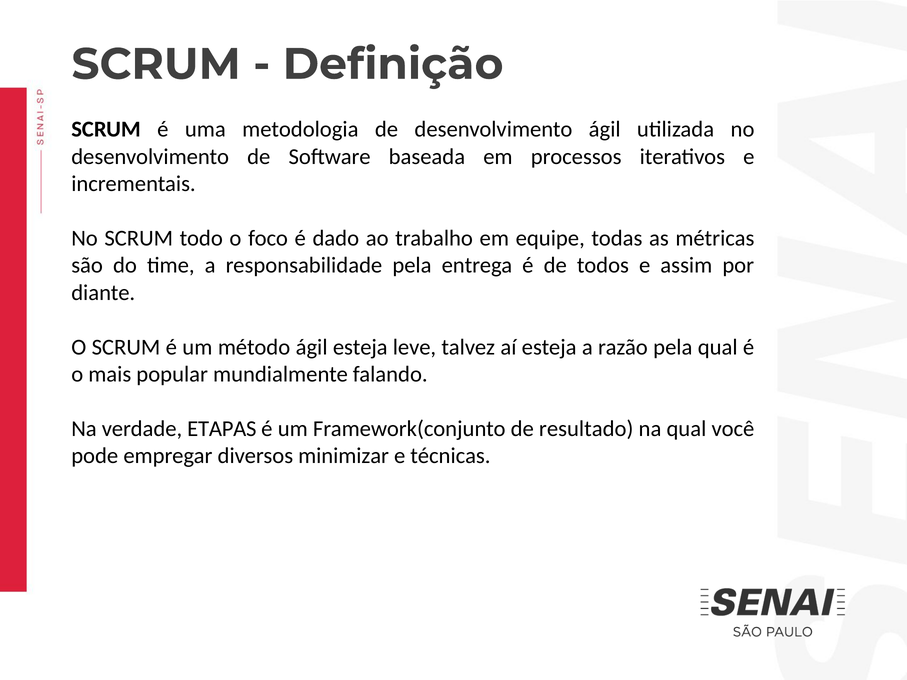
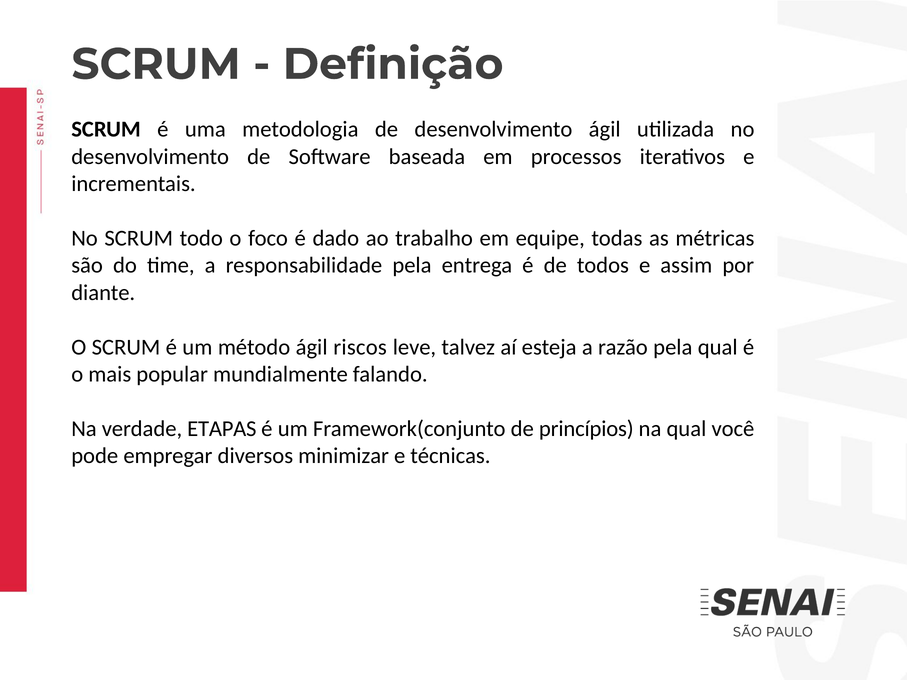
ágil esteja: esteja -> riscos (360, 347)
resultado: resultado -> princípios (586, 429)
